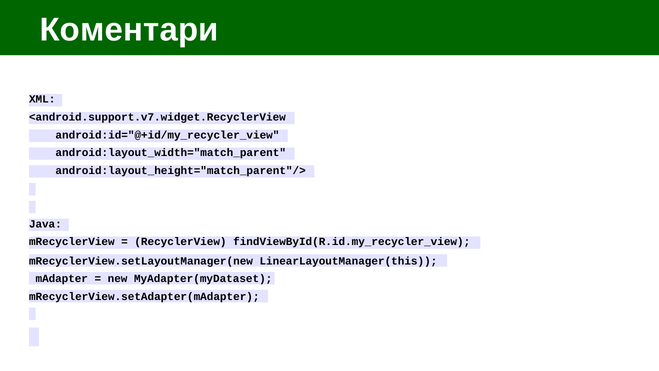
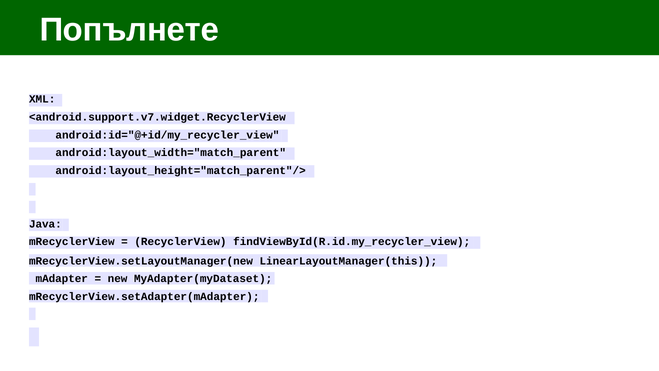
Коментари: Коментари -> Попълнете (129, 30)
